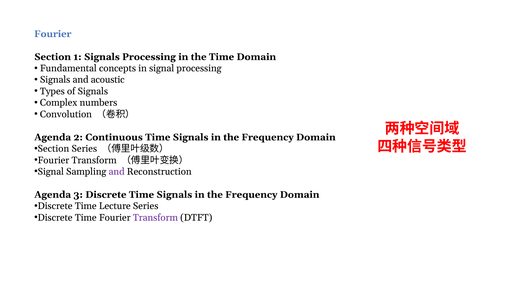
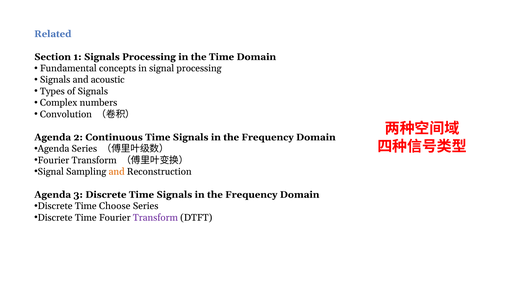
Fourier: Fourier -> Related (53, 34)
Section: Section -> Agenda (53, 149)
and colour: purple -> orange (117, 172)
Lecture: Lecture -> Choose (115, 206)
